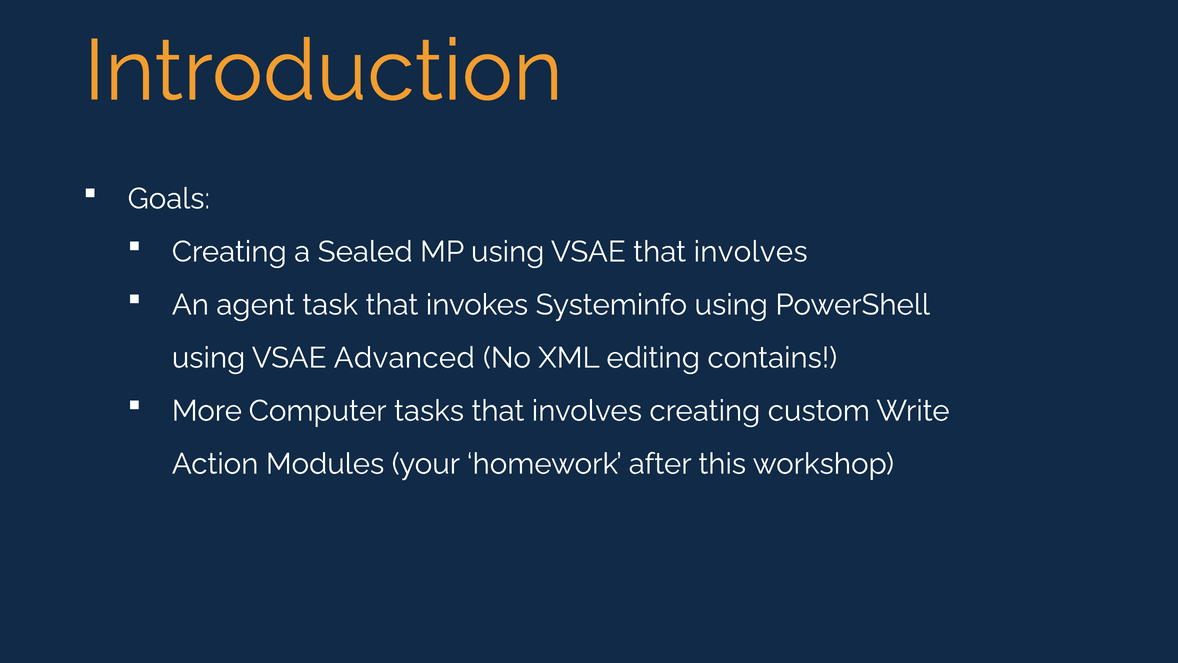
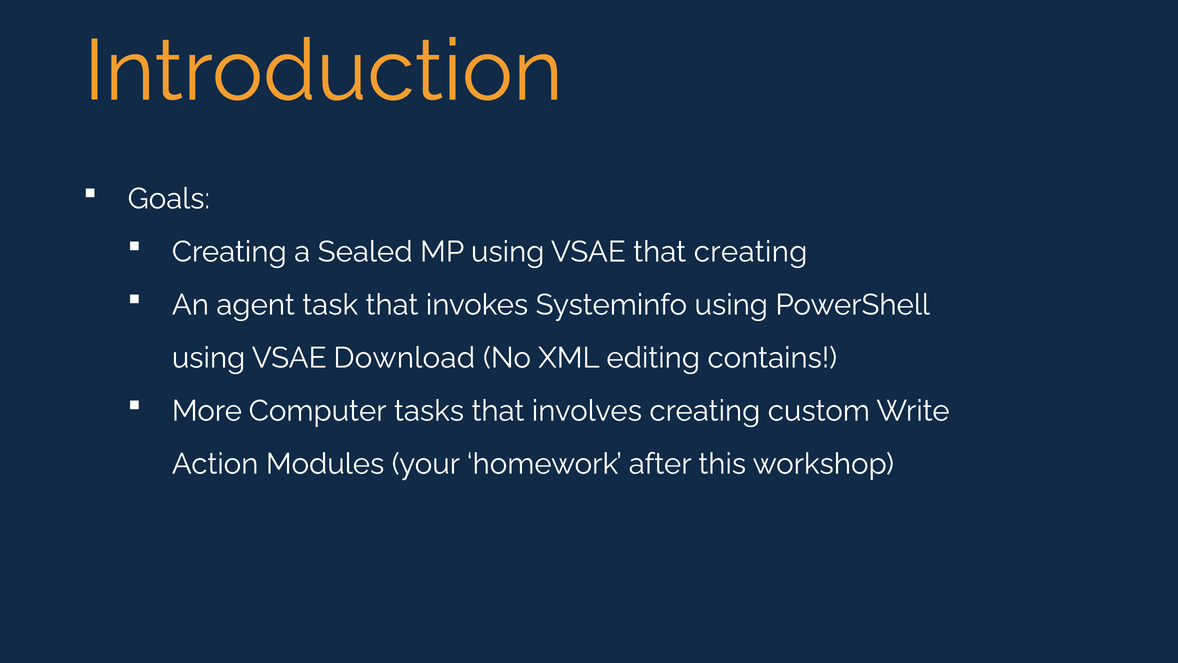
VSAE that involves: involves -> creating (751, 252)
Advanced: Advanced -> Download (404, 358)
